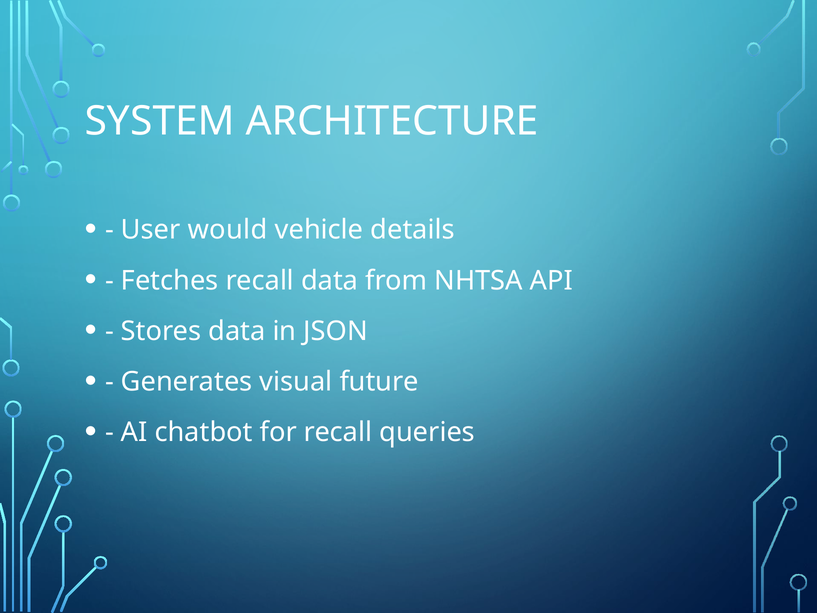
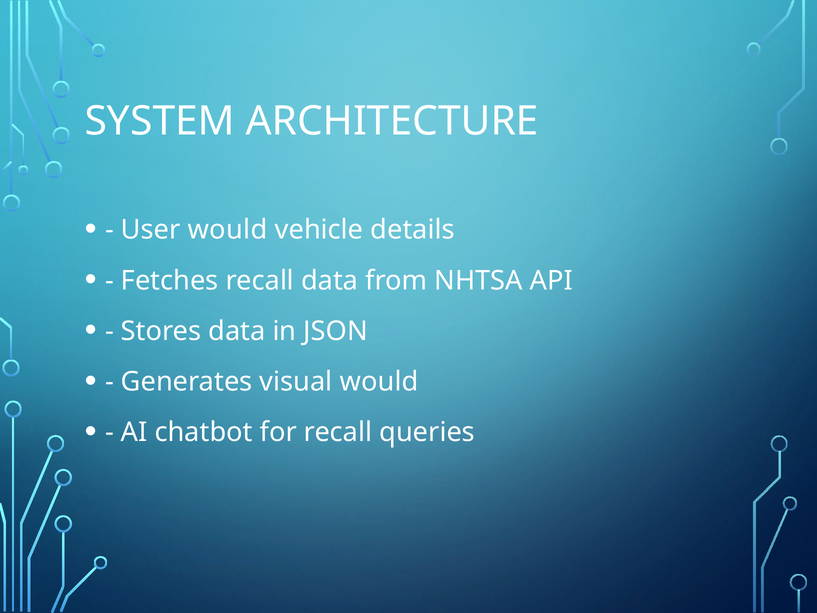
visual future: future -> would (379, 382)
